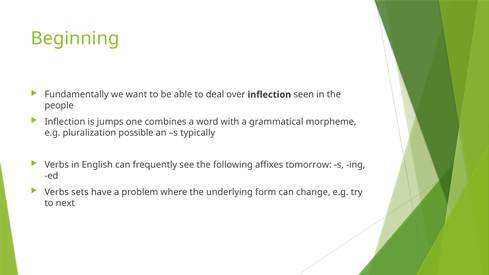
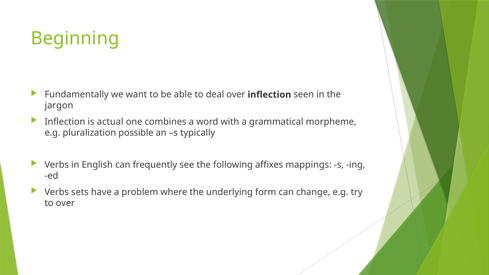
people: people -> jargon (59, 106)
jumps: jumps -> actual (110, 122)
tomorrow: tomorrow -> mappings (309, 165)
to next: next -> over (65, 203)
